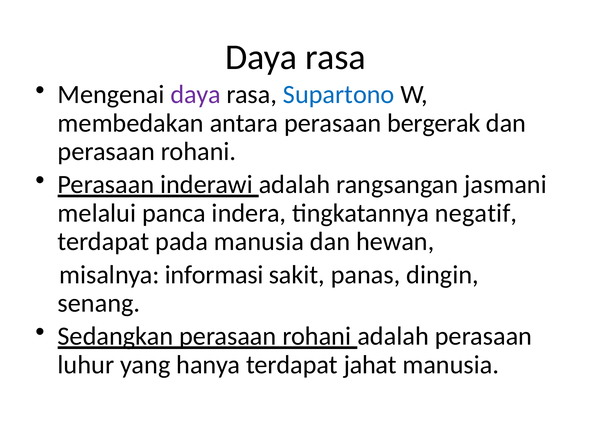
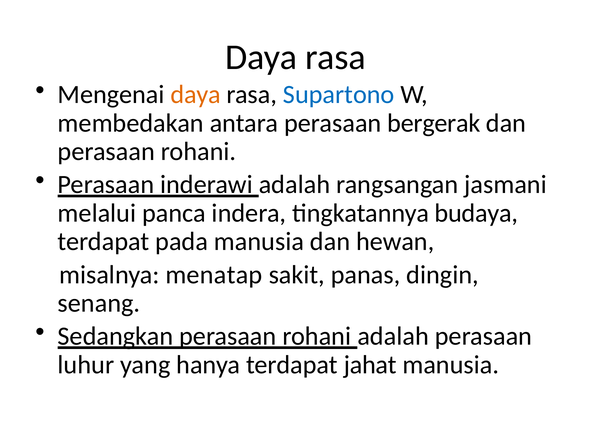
daya colour: purple -> orange (196, 94)
negatif: negatif -> budaya (476, 213)
informasi: informasi -> menatap (214, 274)
